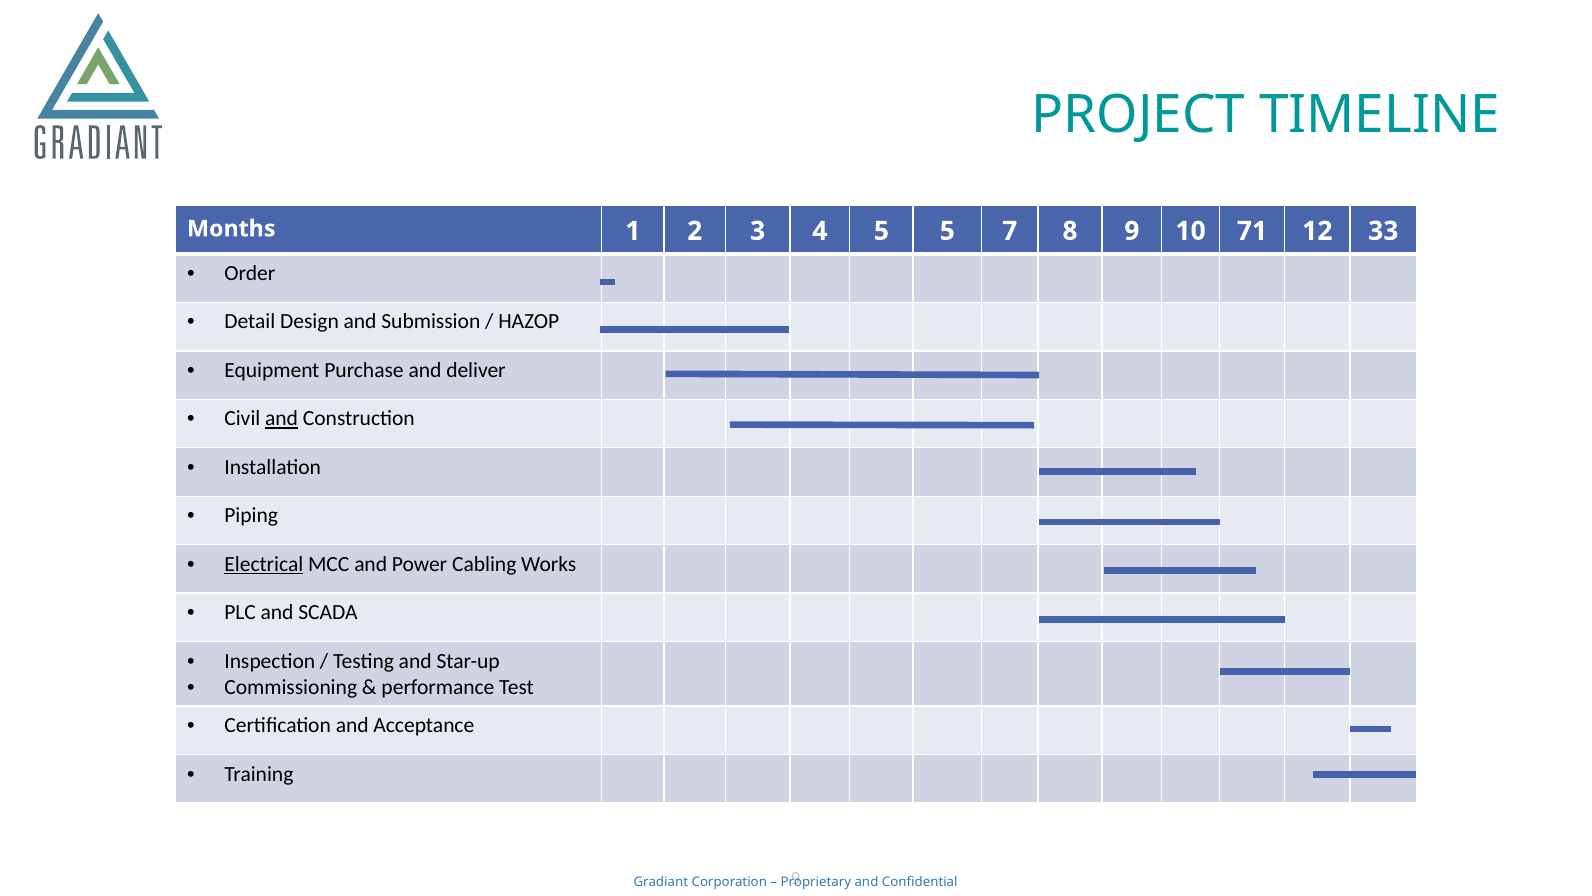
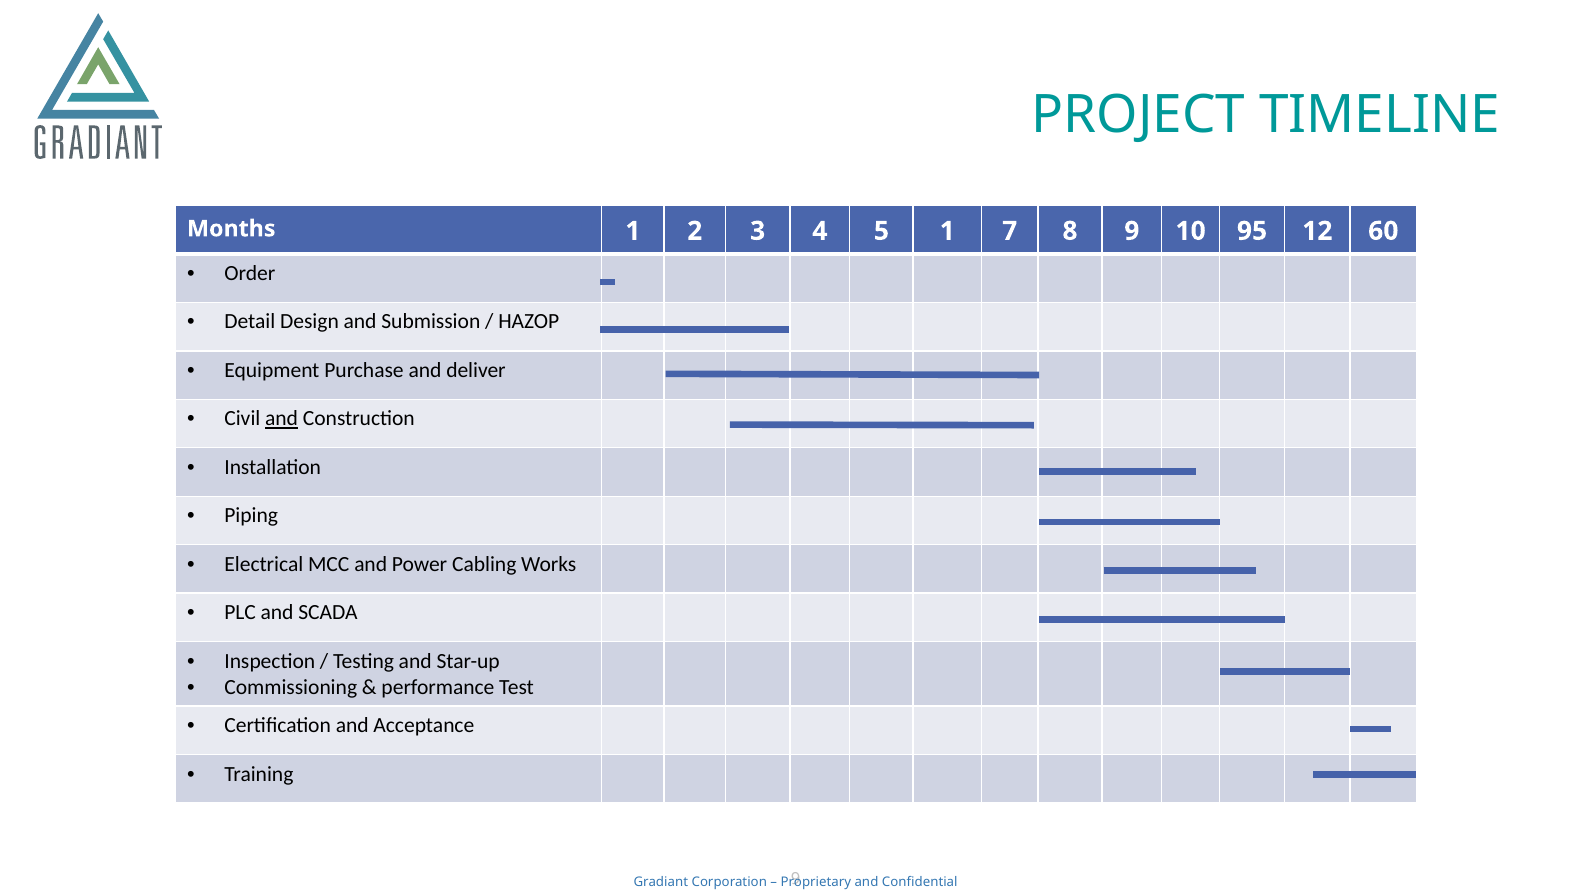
5 5: 5 -> 1 (947, 231)
71: 71 -> 95 (1252, 231)
33: 33 -> 60 (1383, 231)
Electrical underline: present -> none (264, 564)
